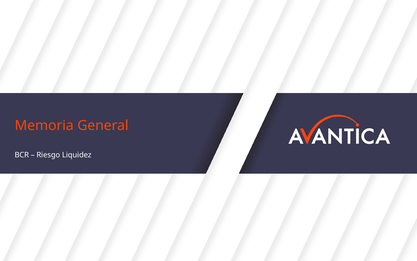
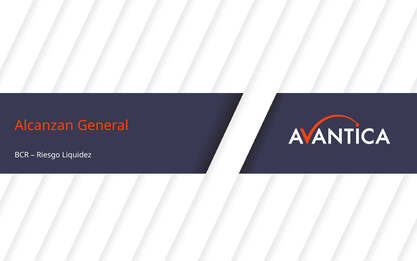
Memoria: Memoria -> Alcanzan (44, 125)
